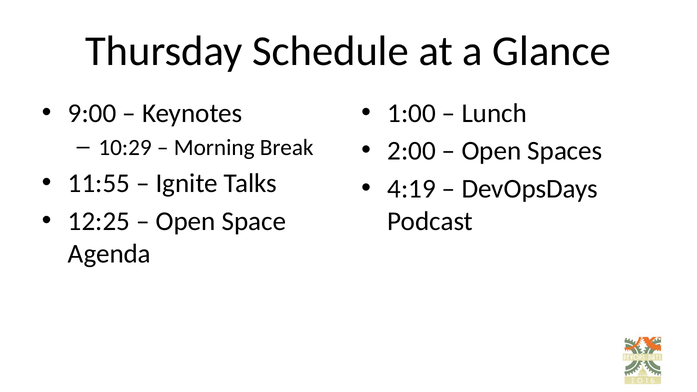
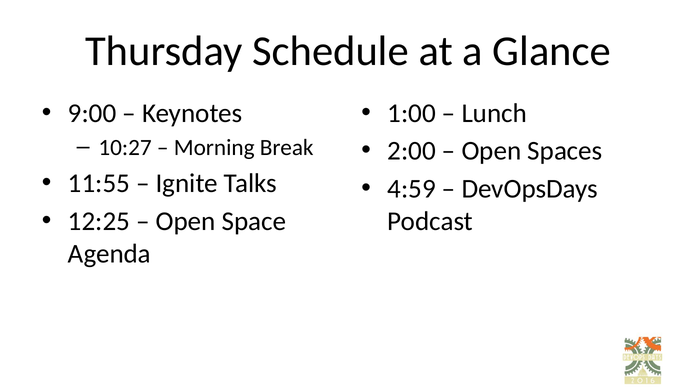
10:29: 10:29 -> 10:27 (125, 148)
4:19: 4:19 -> 4:59 (412, 189)
